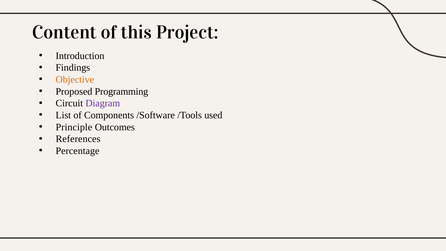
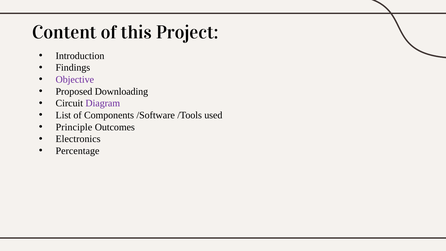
Objective colour: orange -> purple (75, 80)
Programming: Programming -> Downloading (121, 91)
References: References -> Electronics (78, 139)
